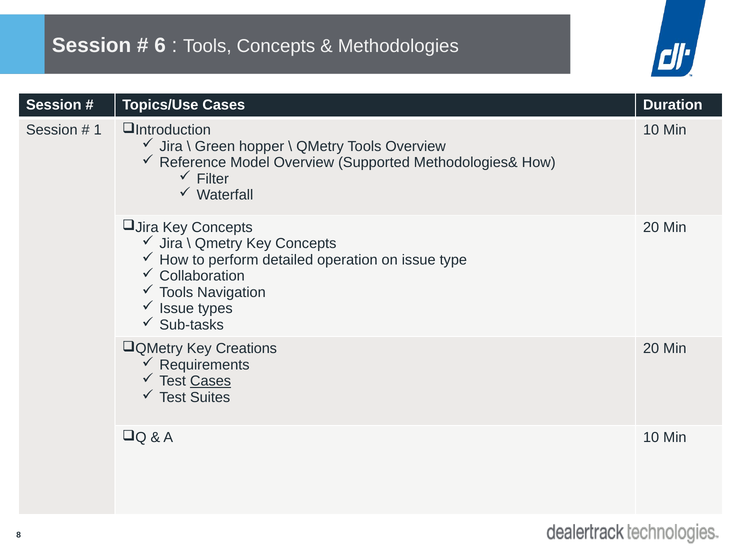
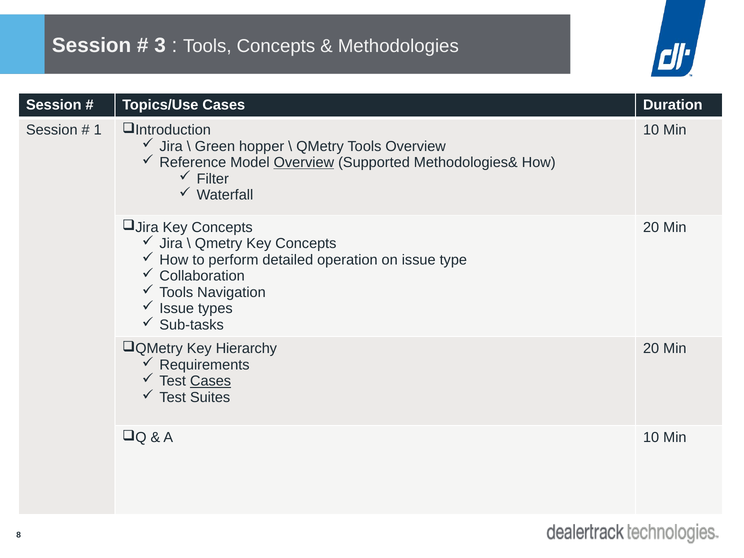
6: 6 -> 3 (160, 46)
Overview underline: none -> present (304, 163)
Creations: Creations -> Hierarchy (246, 349)
